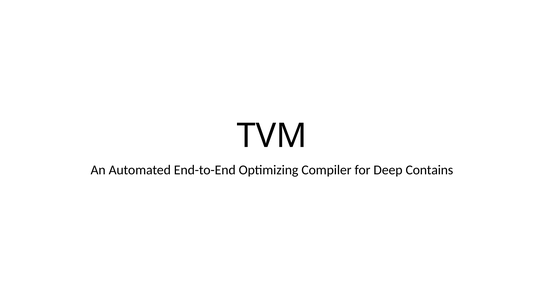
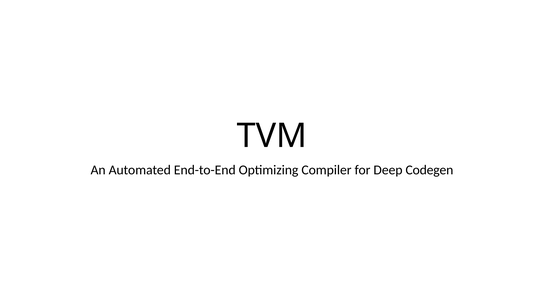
Contains: Contains -> Codegen (429, 170)
